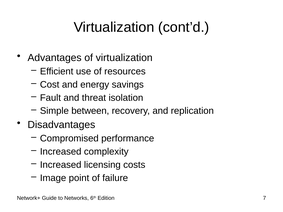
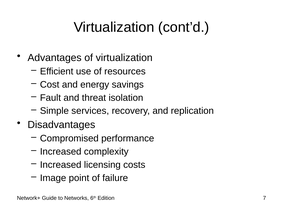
between: between -> services (90, 111)
